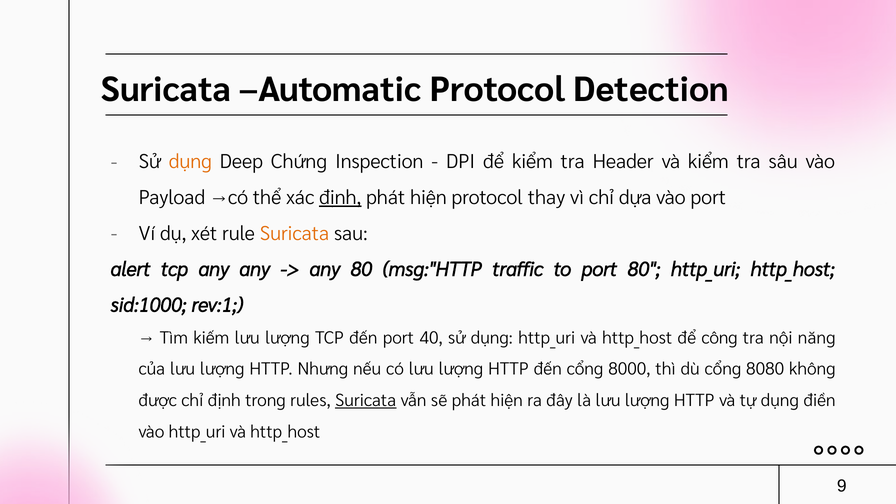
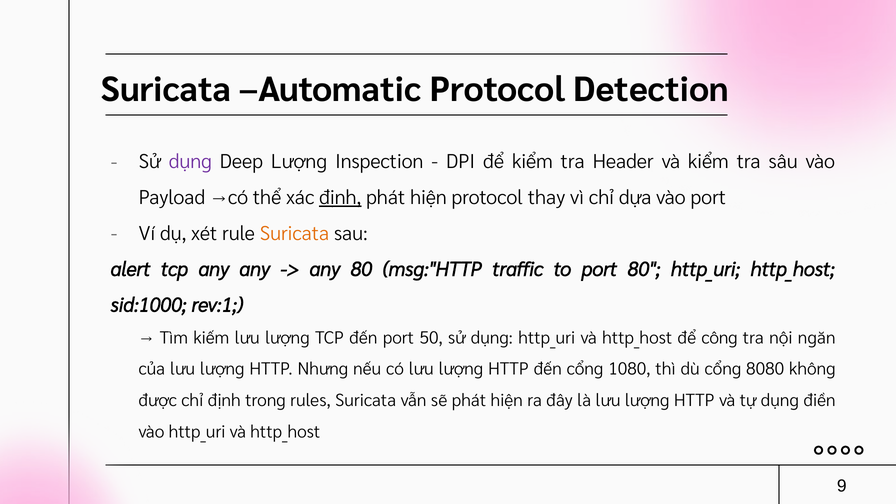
dụng colour: orange -> purple (190, 162)
Deep Chứng: Chứng -> Lượng (299, 162)
40: 40 -> 50 (431, 338)
năng: năng -> ngăn (817, 338)
8000: 8000 -> 1080 (629, 369)
Suricata underline: present -> none (366, 400)
